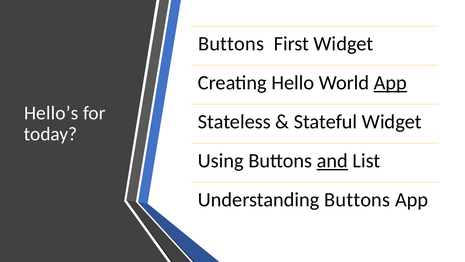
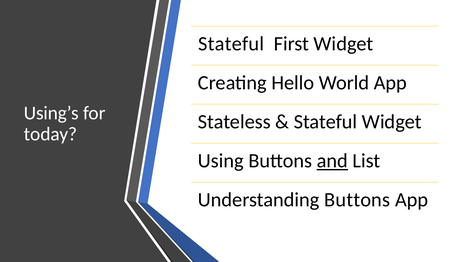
Buttons: Buttons -> Stateful (231, 44)
App underline: present -> none (390, 83)
Hello’s: Hello’s -> Using’s (51, 113)
